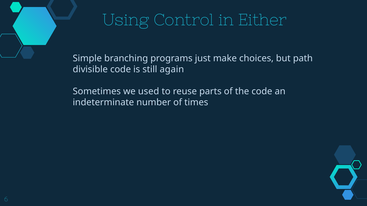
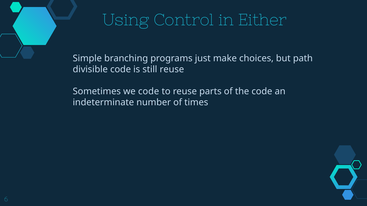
still again: again -> reuse (172, 69)
we used: used -> code (149, 92)
